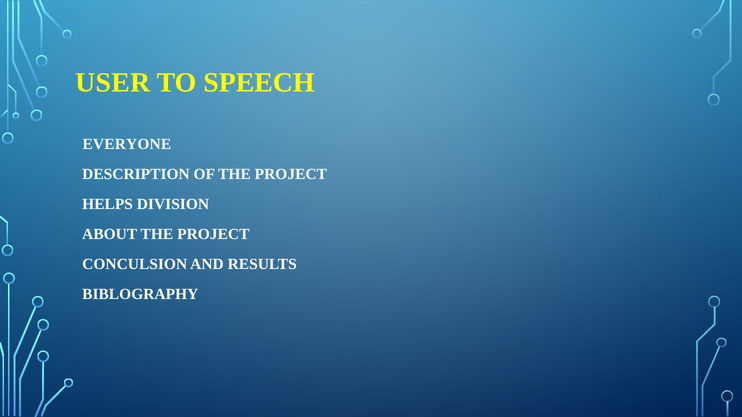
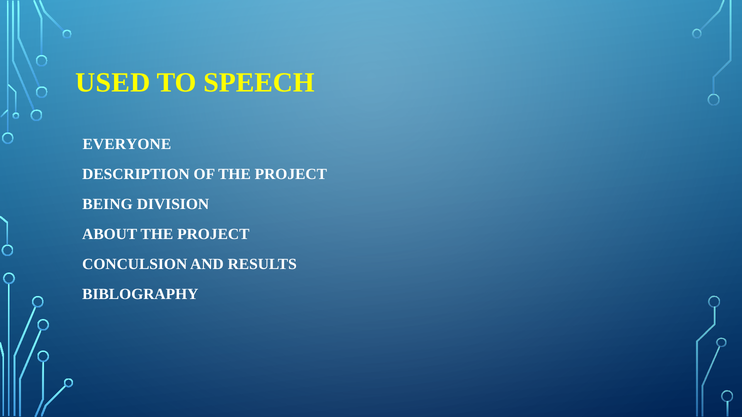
USER: USER -> USED (113, 82)
HELPS: HELPS -> BEING (108, 205)
